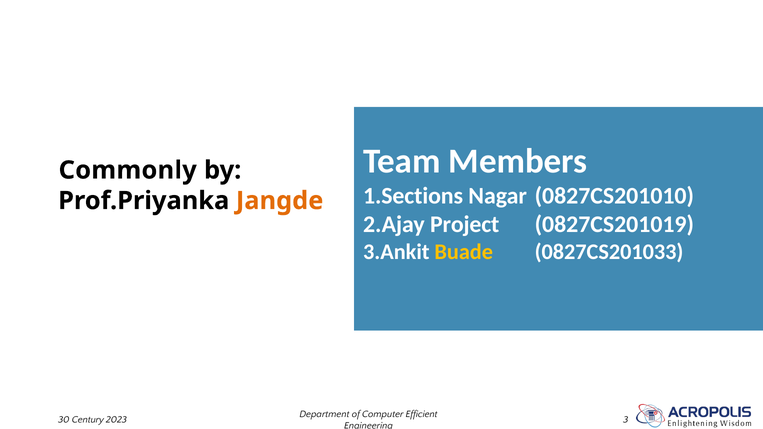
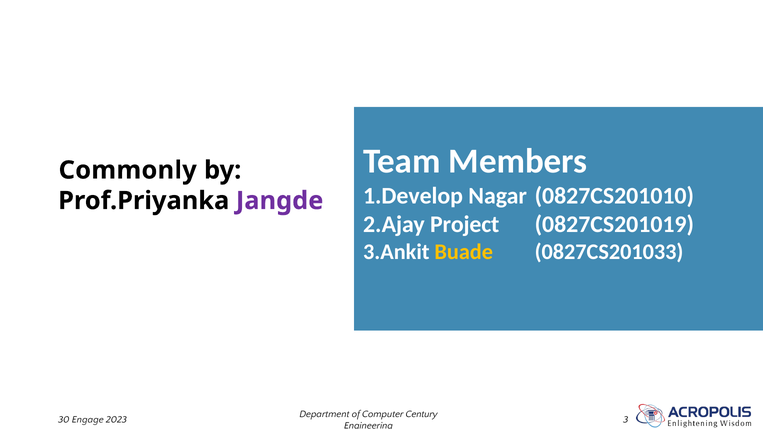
1.Sections: 1.Sections -> 1.Develop (413, 196)
Jangde colour: orange -> purple (280, 201)
Efficient: Efficient -> Century (422, 414)
Century: Century -> Engage (88, 420)
